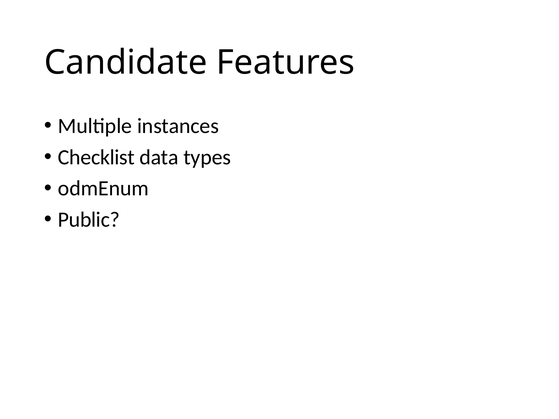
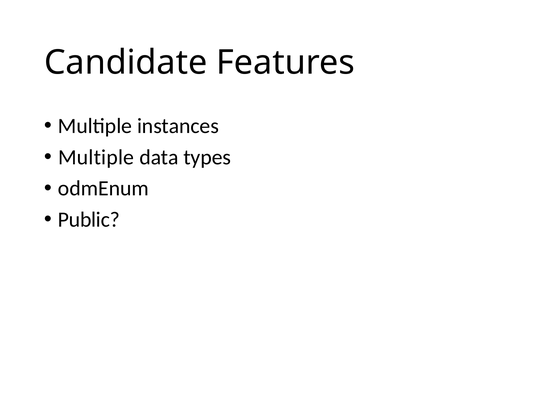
Checklist: Checklist -> Multiple (96, 157)
